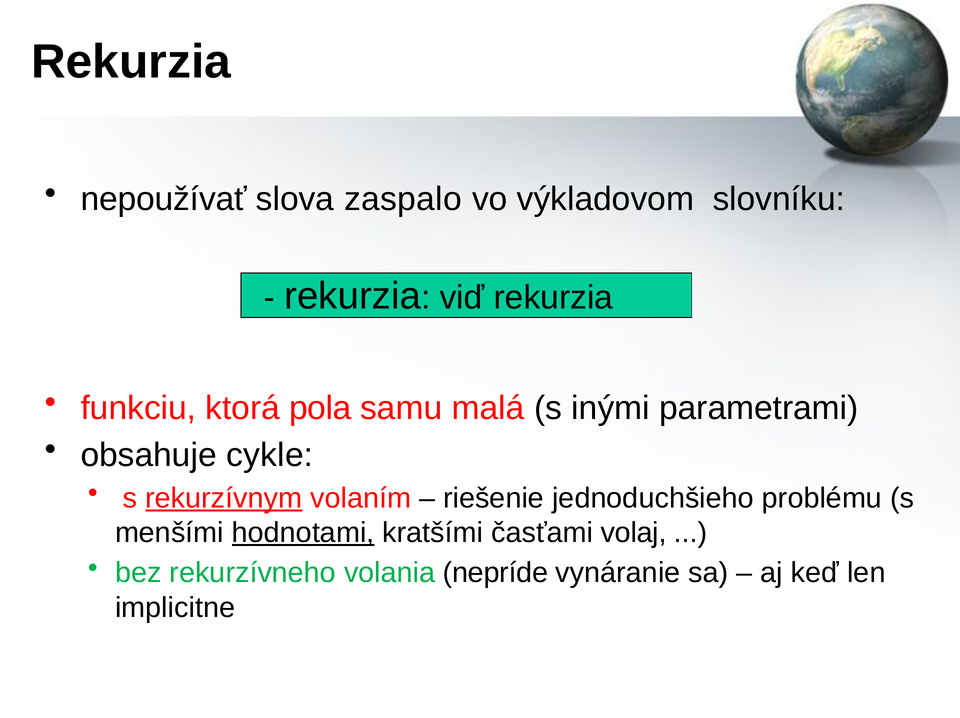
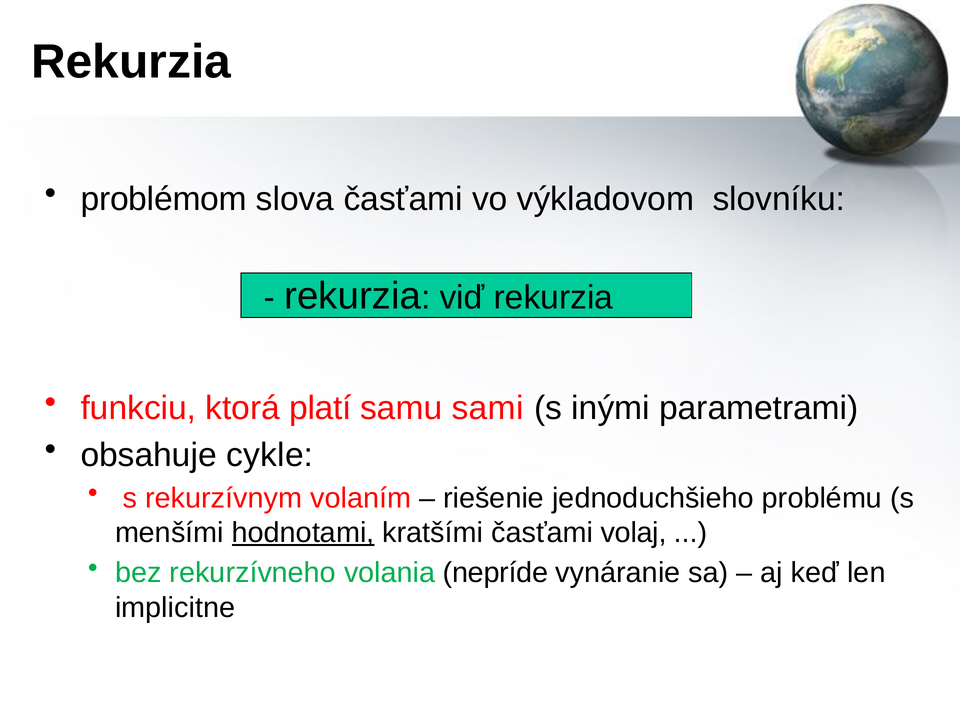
nepoužívať: nepoužívať -> problémom (164, 199)
slova zaspalo: zaspalo -> časťami (403, 199)
pola: pola -> platí (320, 408)
malá: malá -> sami (488, 408)
rekurzívnym underline: present -> none (224, 498)
